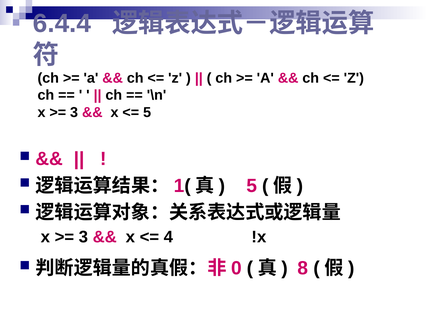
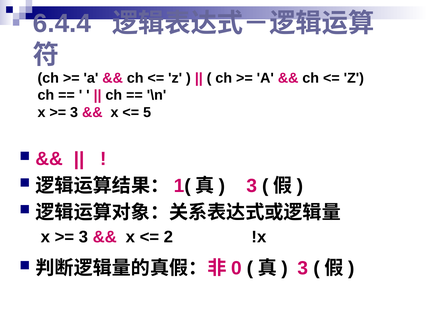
5: 5 -> 3 (252, 186)
4: 4 -> 2 (169, 237)
8: 8 -> 3 (303, 268)
